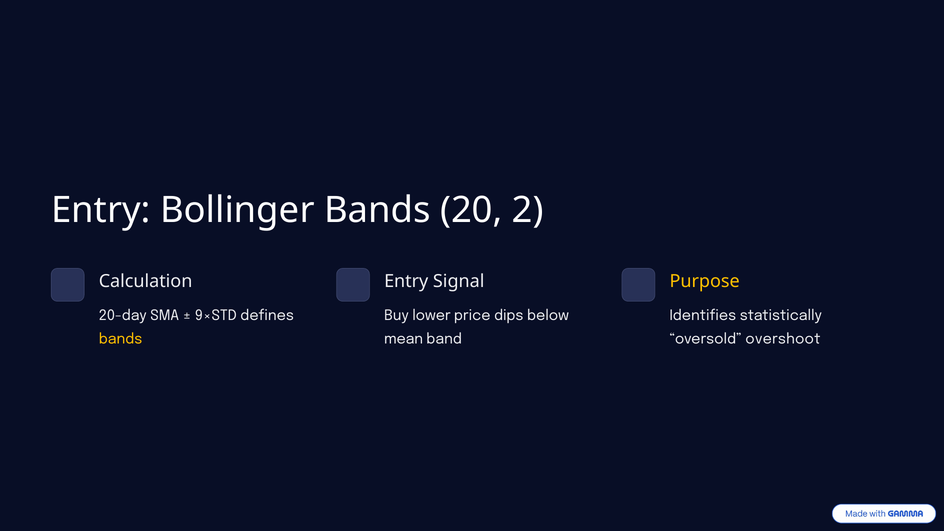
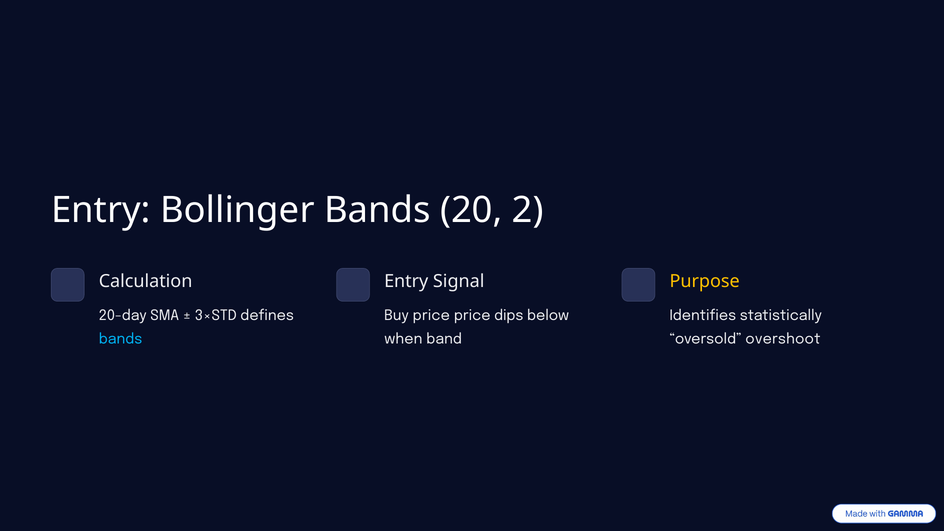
9×STD: 9×STD -> 3×STD (216, 316)
Buy lower: lower -> price (431, 316)
bands colour: yellow -> light blue (121, 339)
mean: mean -> when (403, 339)
